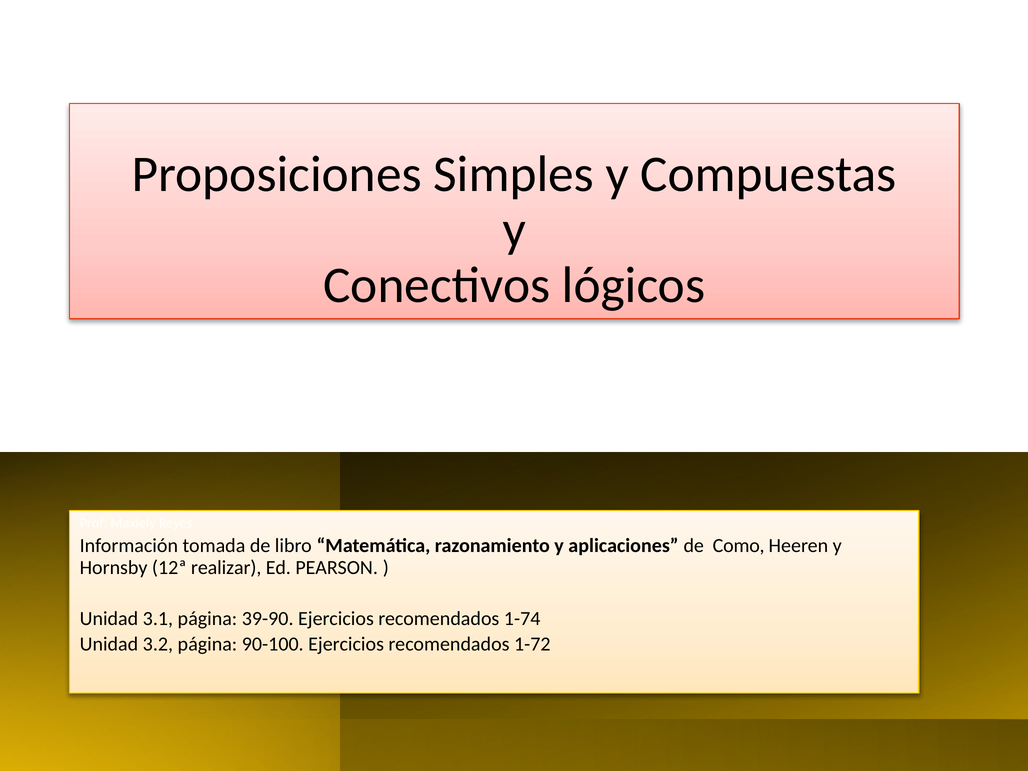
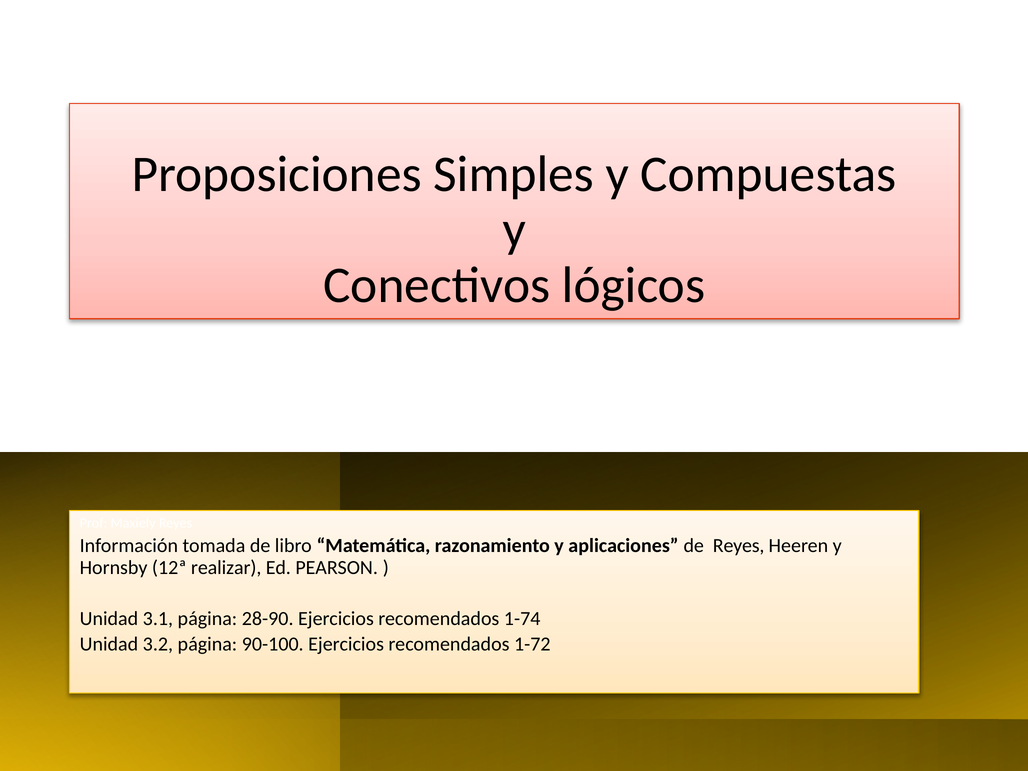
de Como: Como -> Reyes (739, 546)
39-90: 39-90 -> 28-90 (268, 619)
